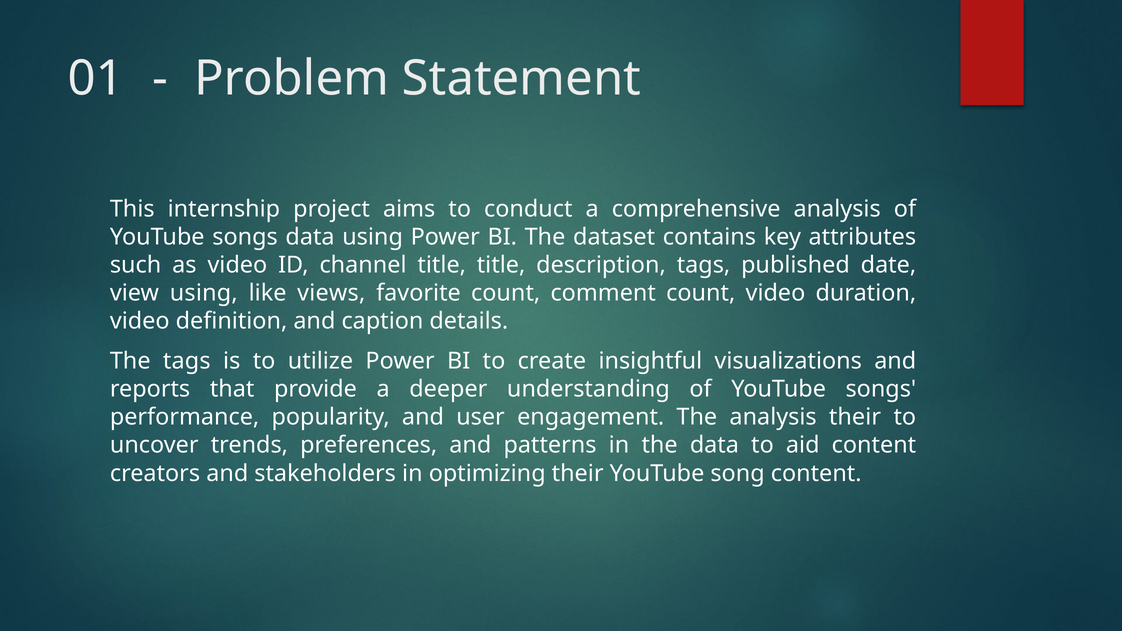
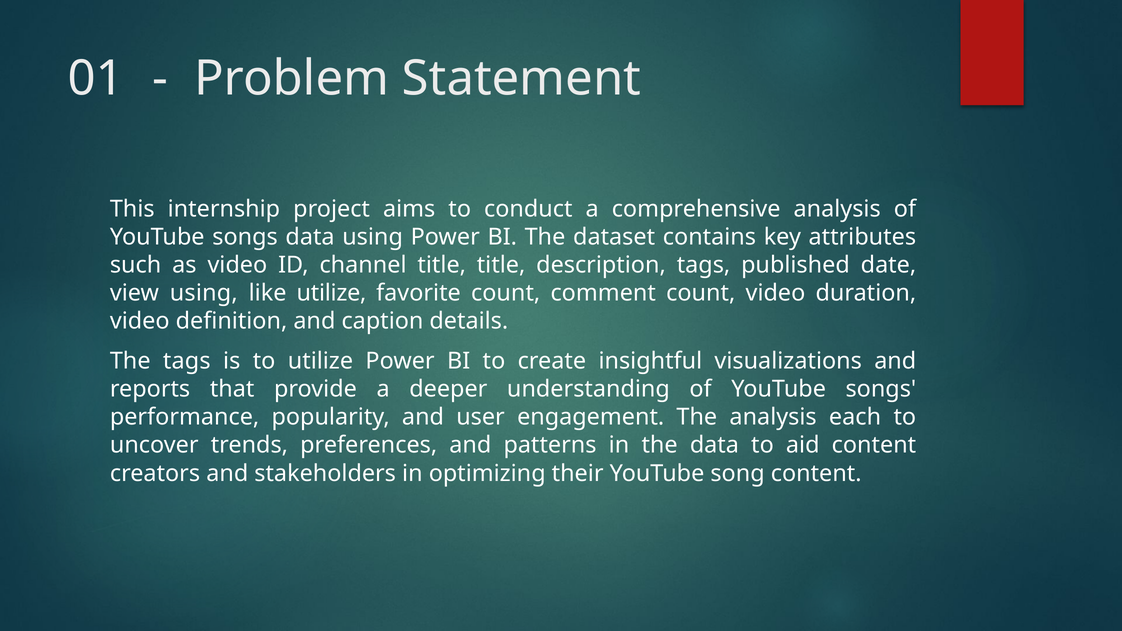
like views: views -> utilize (331, 293)
analysis their: their -> each (855, 417)
